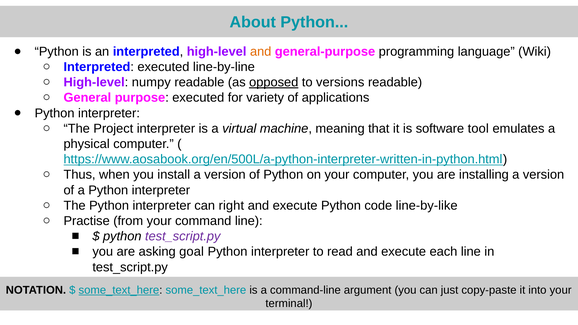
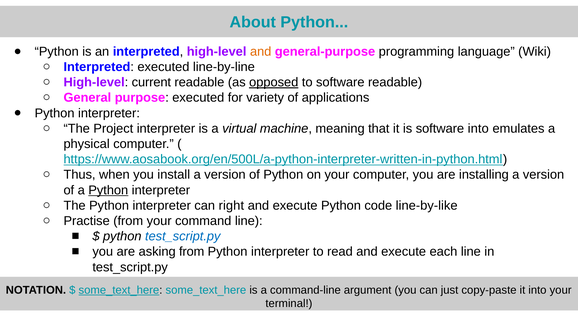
numpy: numpy -> current (151, 82)
to versions: versions -> software (340, 82)
software tool: tool -> into (478, 129)
Python underline: none -> present (108, 190)
test_script.py colour: purple -> blue (183, 236)
asking goal: goal -> from (192, 252)
